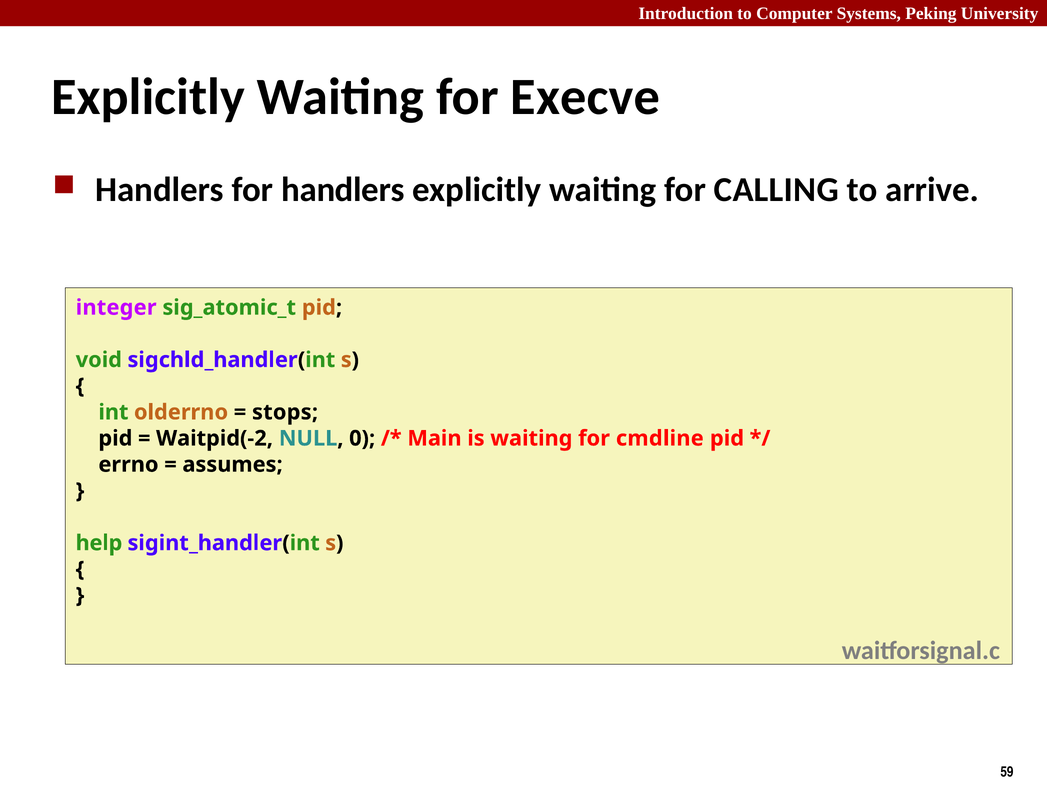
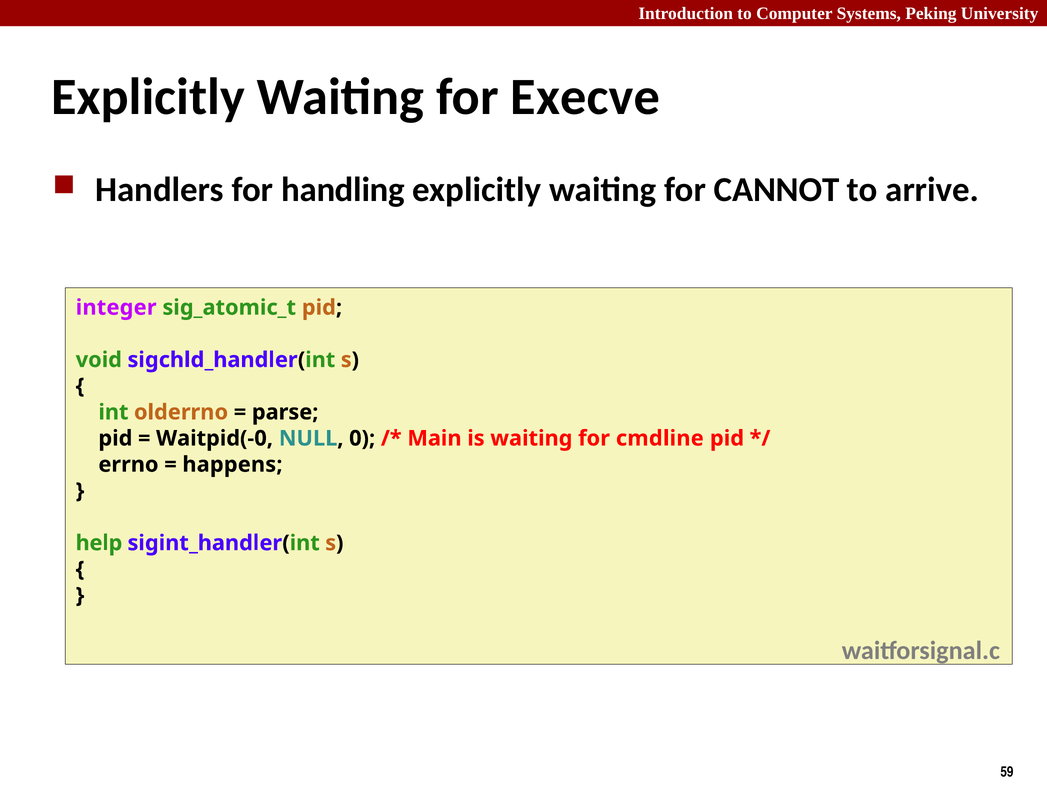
for handlers: handlers -> handling (343, 190)
CALLING: CALLING -> CANNOT (777, 190)
stops: stops -> parse (285, 412)
Waitpid(-2: Waitpid(-2 -> Waitpid(-0 (215, 439)
assumes: assumes -> happens (232, 465)
